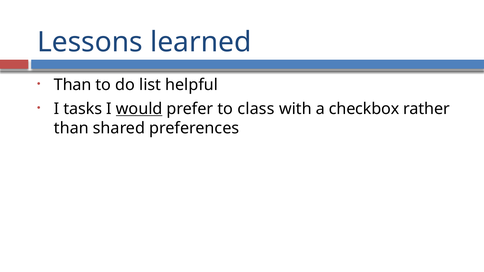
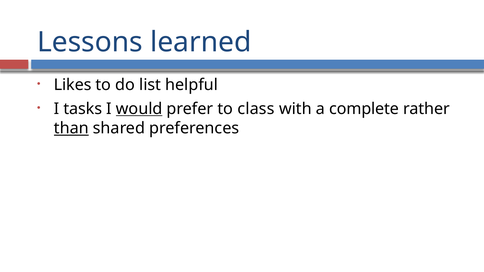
Than: Than -> Likes (73, 85)
checkbox: checkbox -> complete (364, 109)
than underline: none -> present (71, 128)
